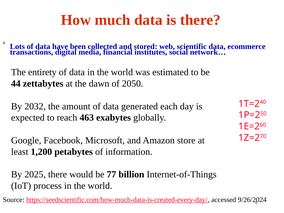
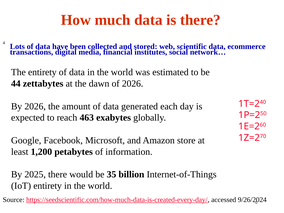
of 2050: 2050 -> 2026 (133, 84)
By 2032: 2032 -> 2026 (35, 106)
77: 77 -> 35 (111, 174)
IoT process: process -> entirety (48, 186)
